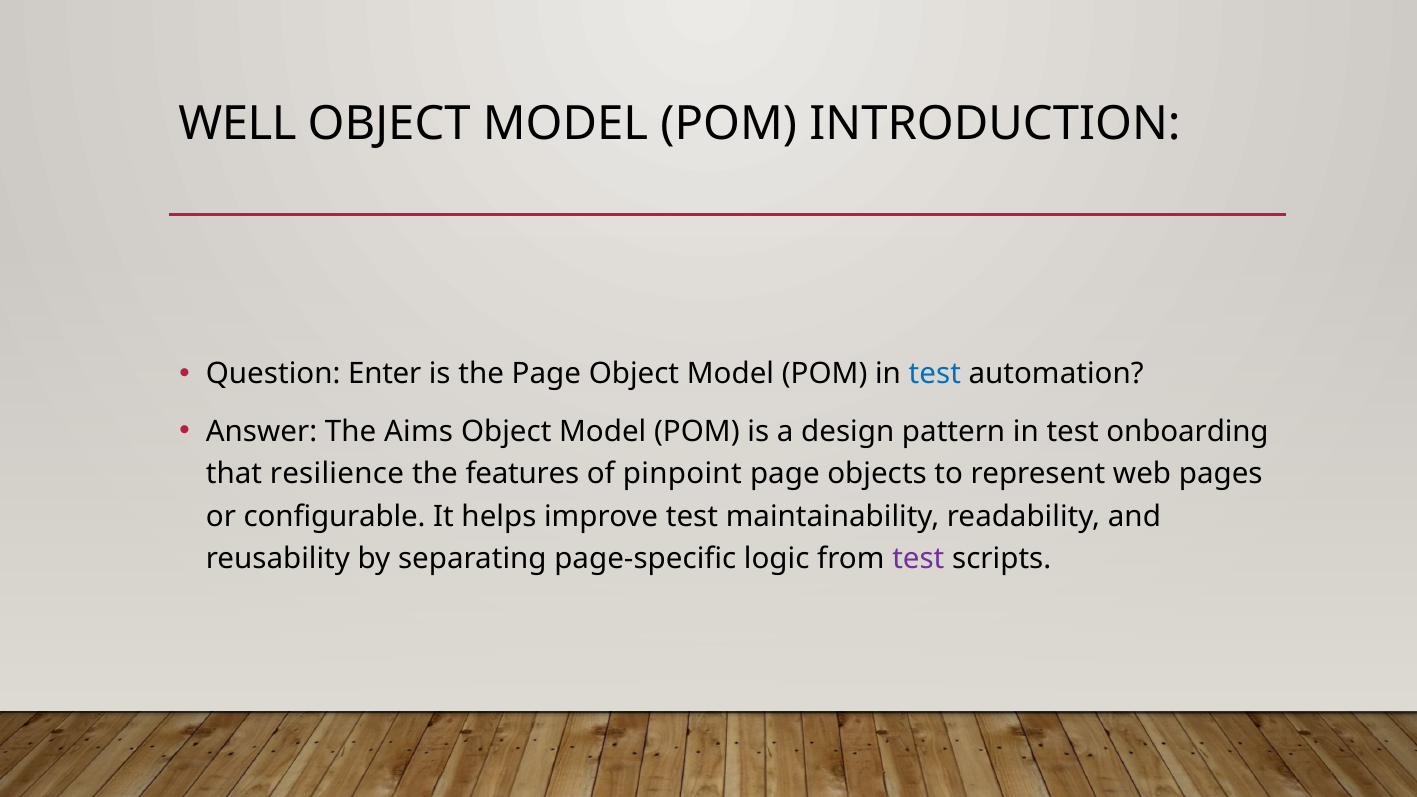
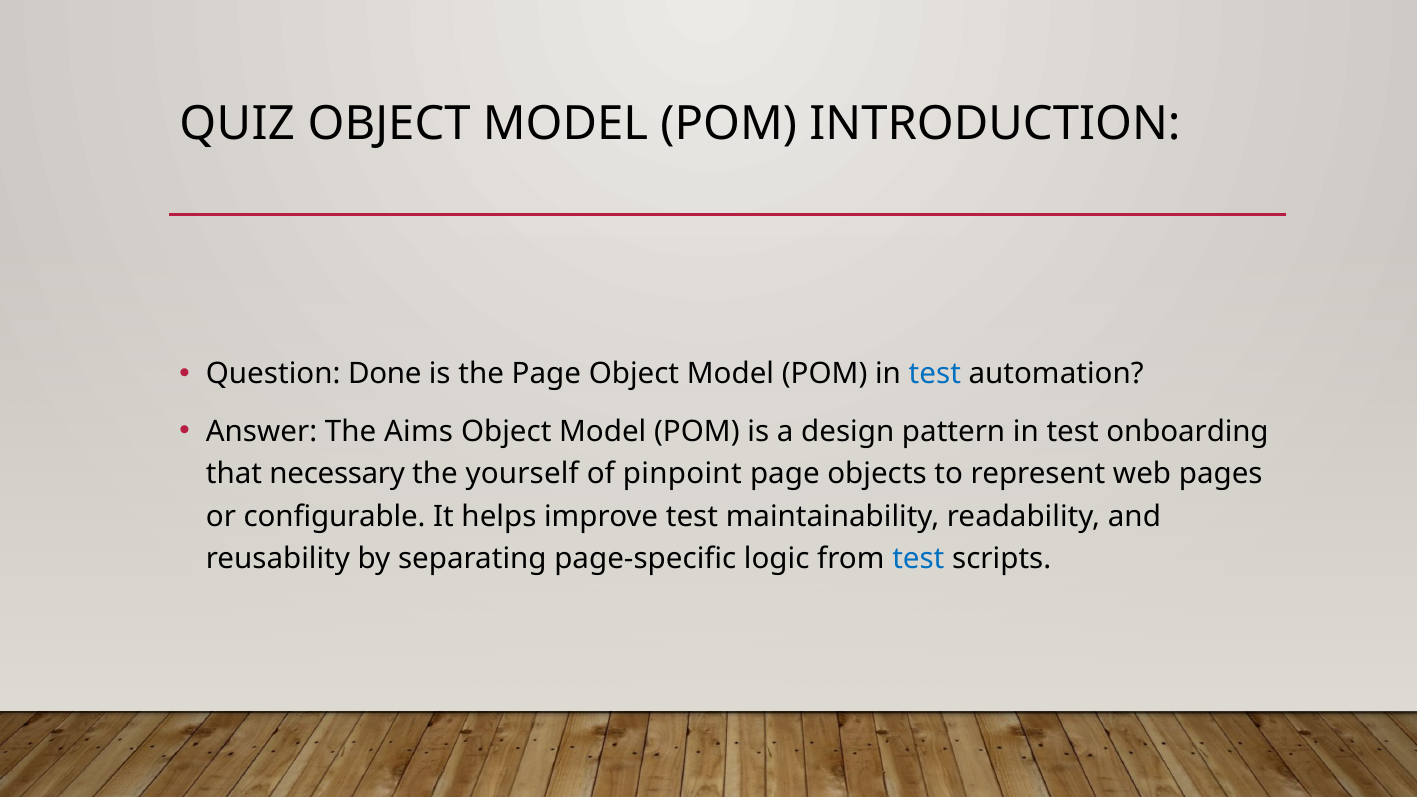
WELL: WELL -> QUIZ (237, 124)
Enter: Enter -> Done (385, 374)
resilience: resilience -> necessary (337, 474)
features: features -> yourself (522, 474)
test colour: purple -> blue (918, 559)
